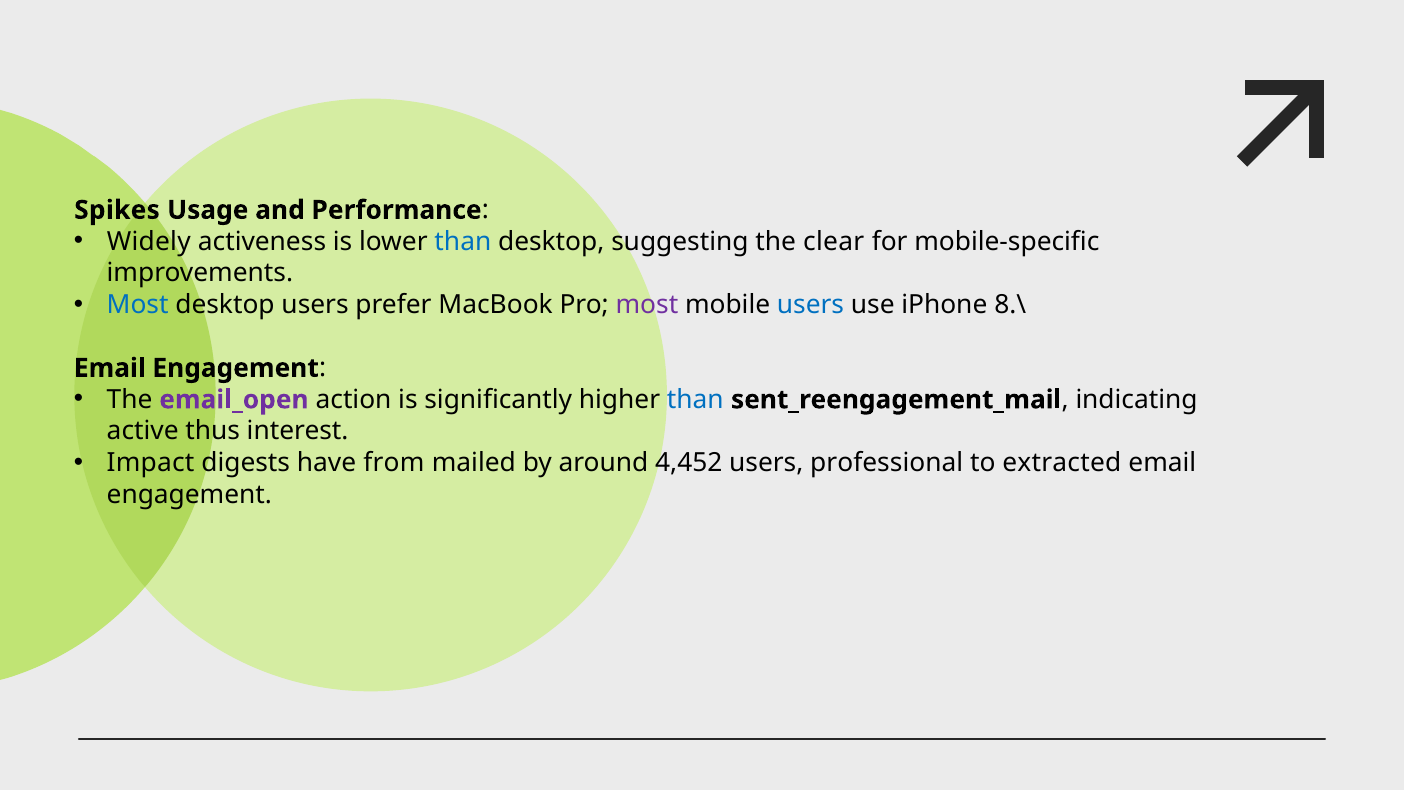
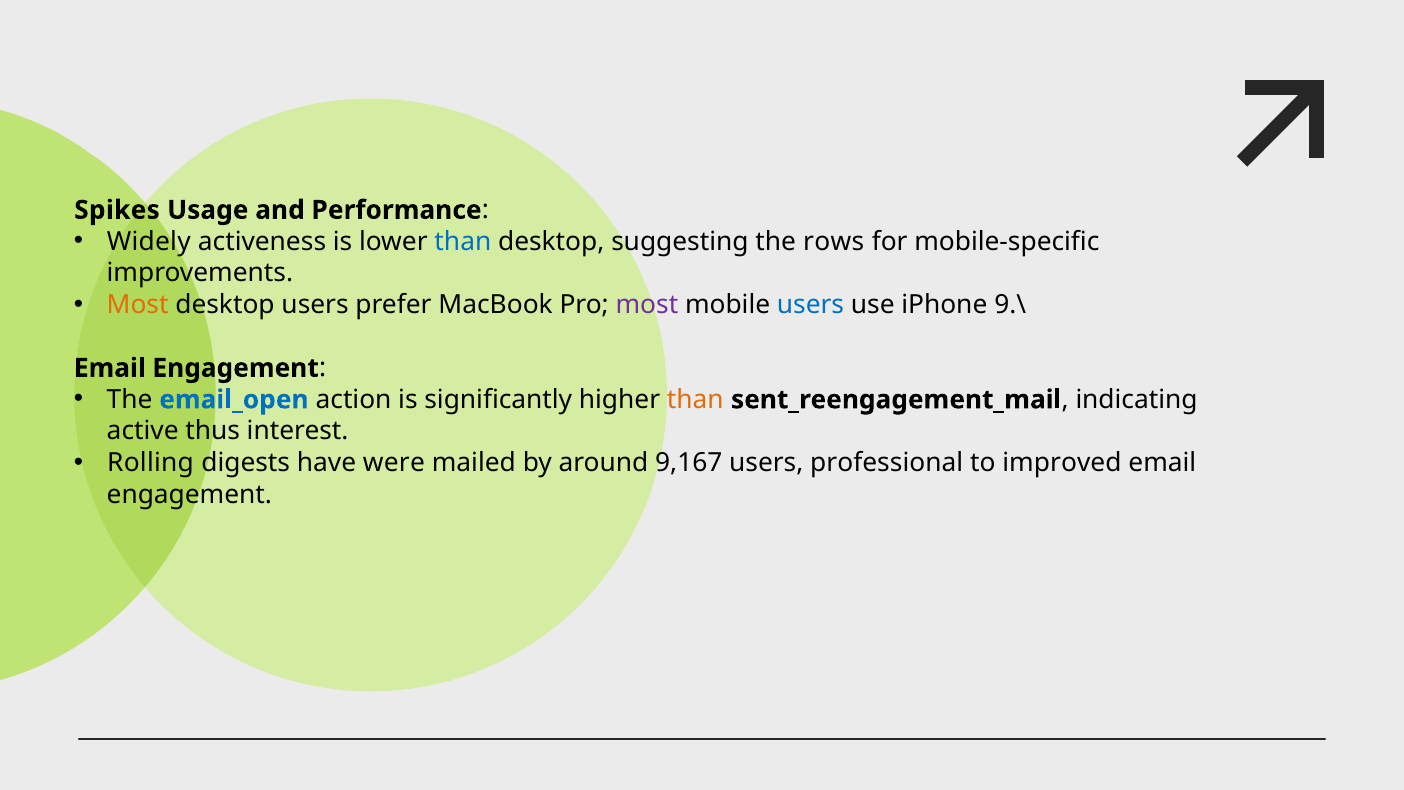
clear: clear -> rows (834, 242)
Most colour: blue -> orange (138, 305)
8.\: 8.\ -> 9.\ (1010, 305)
email_open colour: purple -> blue (234, 400)
than colour: blue -> orange (695, 400)
Impact: Impact -> Rolling (151, 463)
from: from -> were (394, 463)
4,452: 4,452 -> 9,167 (689, 463)
extracted: extracted -> improved (1062, 463)
